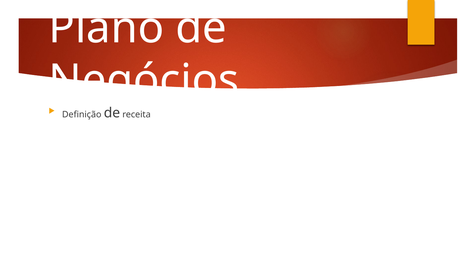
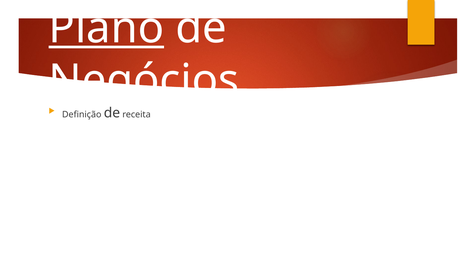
Plano underline: none -> present (106, 28)
